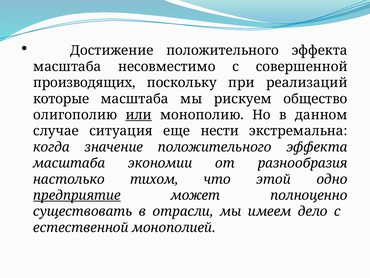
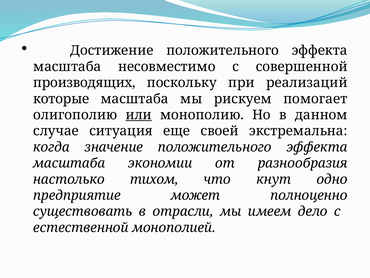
общество: общество -> помогает (315, 99)
нести: нести -> своей (220, 131)
этой: этой -> кнут (274, 179)
предприятие underline: present -> none (77, 195)
